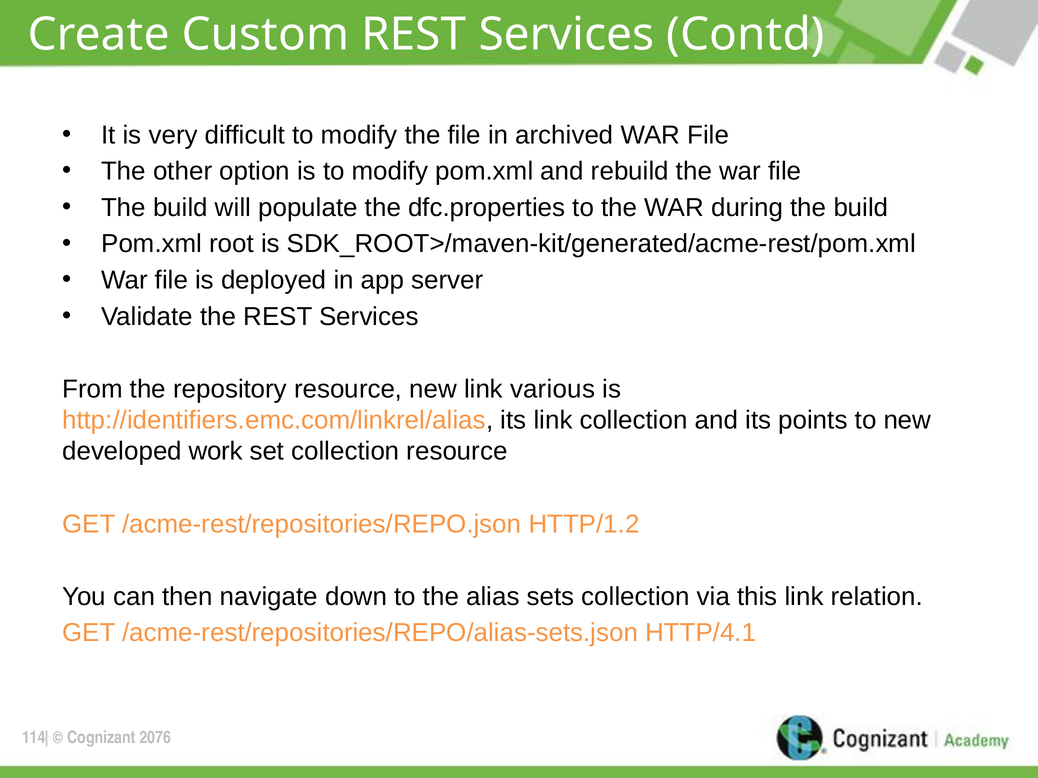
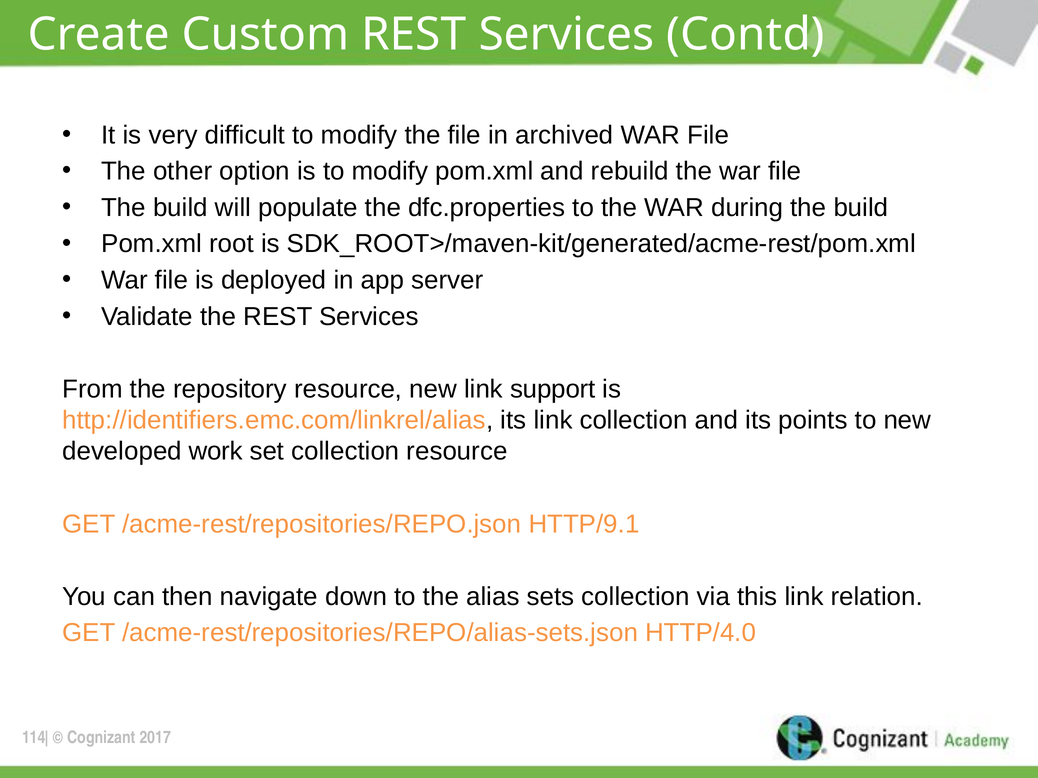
various: various -> support (553, 389)
HTTP/1.2: HTTP/1.2 -> HTTP/9.1 (584, 524)
HTTP/4.1: HTTP/4.1 -> HTTP/4.0 (701, 633)
2076: 2076 -> 2017 (155, 738)
